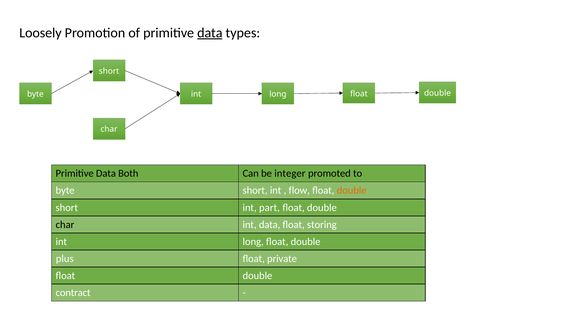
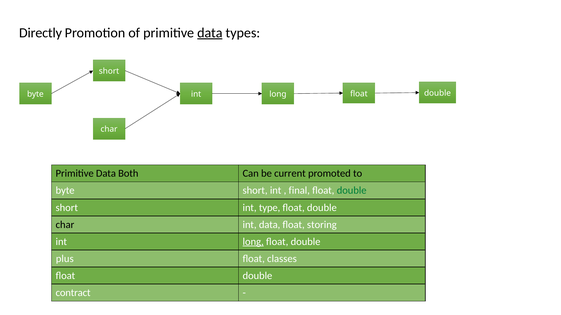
Loosely: Loosely -> Directly (41, 33)
integer: integer -> current (290, 174)
flow: flow -> final (299, 191)
double colour: orange -> green (352, 191)
part: part -> type (270, 208)
long underline: none -> present (253, 242)
private: private -> classes (282, 259)
